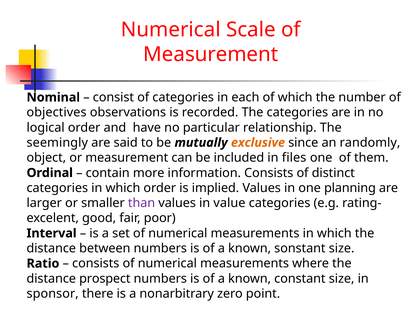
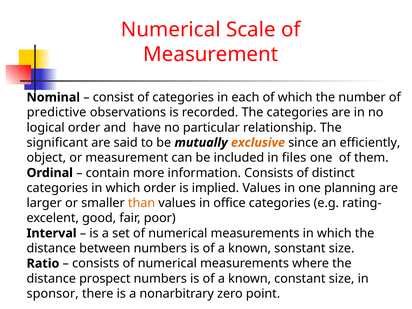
objectives: objectives -> predictive (57, 112)
seemingly: seemingly -> significant (57, 143)
randomly: randomly -> efficiently (370, 143)
than colour: purple -> orange (142, 203)
value: value -> office (230, 203)
